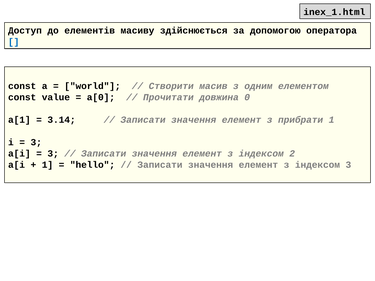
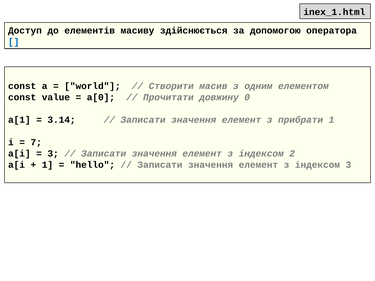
довжина: довжина -> довжину (219, 97)
3: 3 -> 7 (36, 142)
